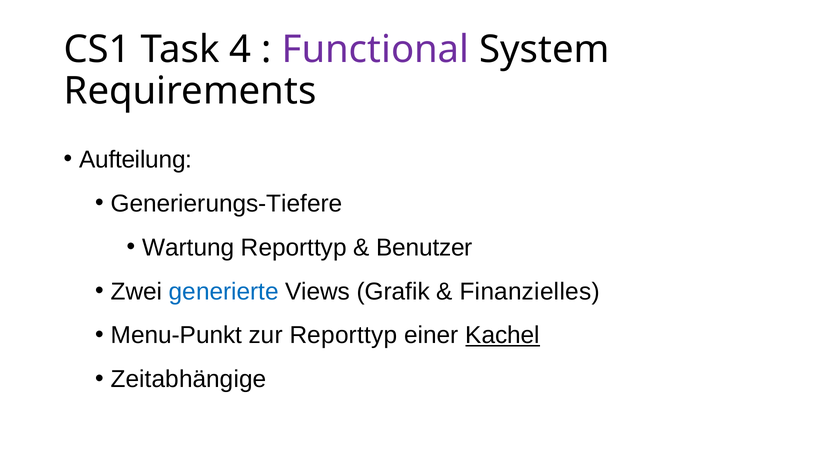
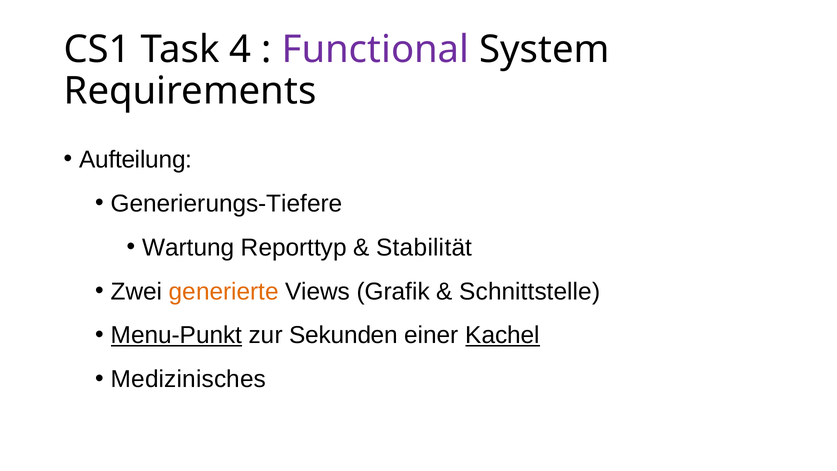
Benutzer: Benutzer -> Stabilität (424, 247)
generierte colour: blue -> orange (224, 291)
Finanzielles: Finanzielles -> Schnittstelle (530, 291)
Menu-Punkt underline: none -> present (176, 335)
zur Reporttyp: Reporttyp -> Sekunden (344, 335)
Zeitabhängige: Zeitabhängige -> Medizinisches (188, 379)
